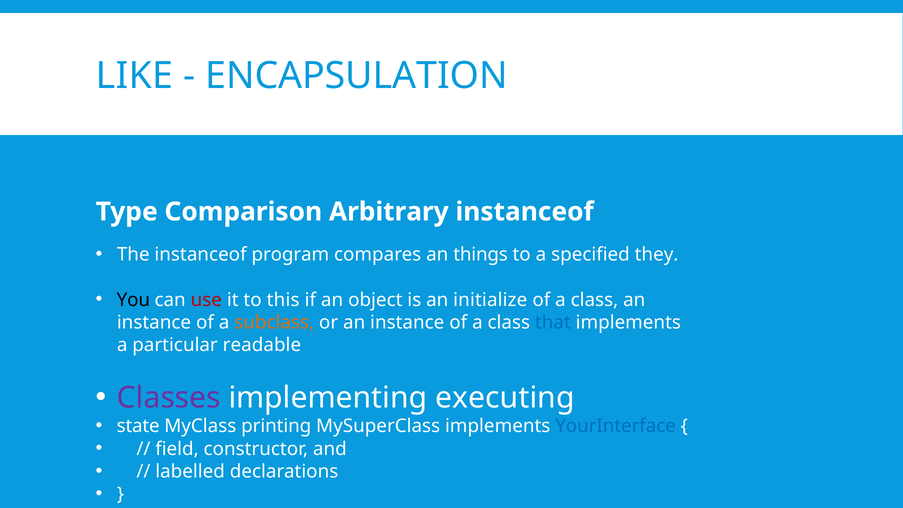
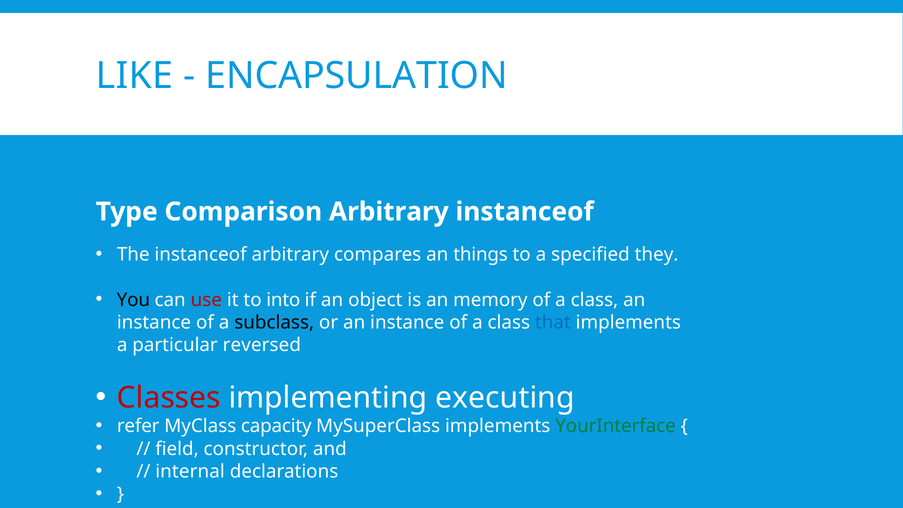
instanceof program: program -> arbitrary (290, 255)
this: this -> into (283, 300)
initialize: initialize -> memory (490, 300)
subclass colour: orange -> black (274, 322)
readable: readable -> reversed (262, 345)
Classes colour: purple -> red (169, 398)
state: state -> refer (138, 426)
printing: printing -> capacity (276, 426)
YourInterface colour: blue -> green (616, 426)
labelled: labelled -> internal (190, 471)
